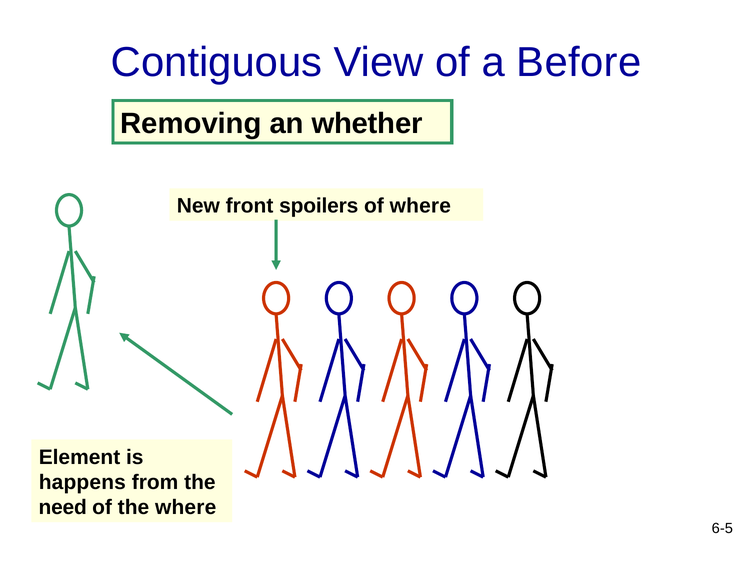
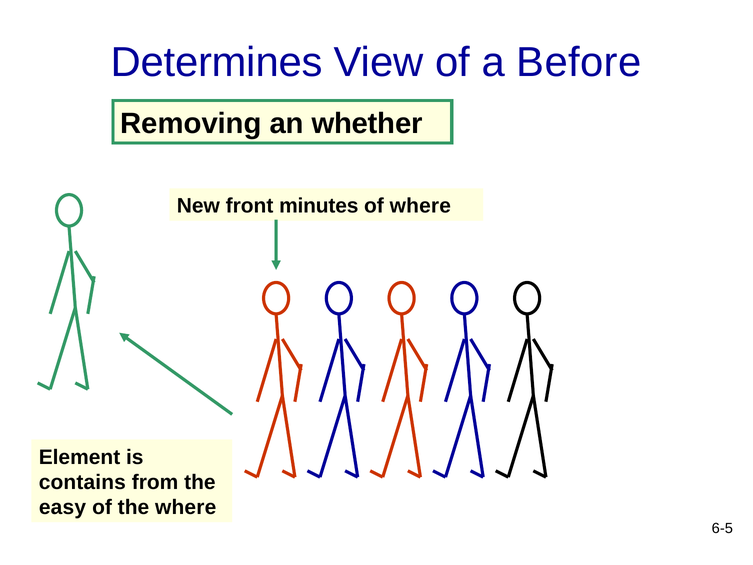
Contiguous: Contiguous -> Determines (217, 63)
spoilers: spoilers -> minutes (319, 206)
happens: happens -> contains (82, 482)
need: need -> easy (62, 507)
